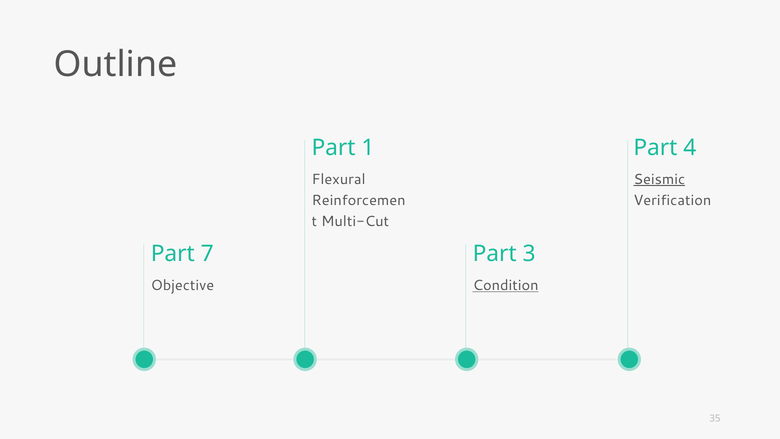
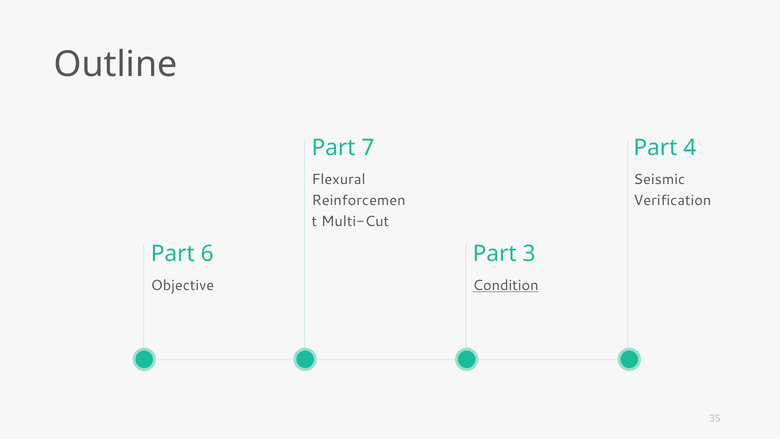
1: 1 -> 7 (368, 148)
Seismic underline: present -> none (659, 179)
7: 7 -> 6 (207, 254)
